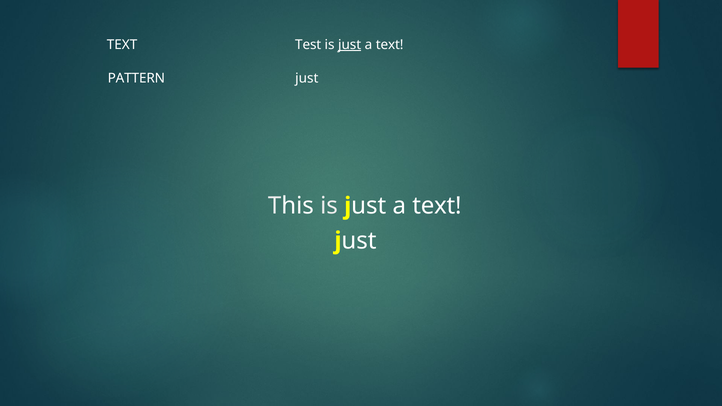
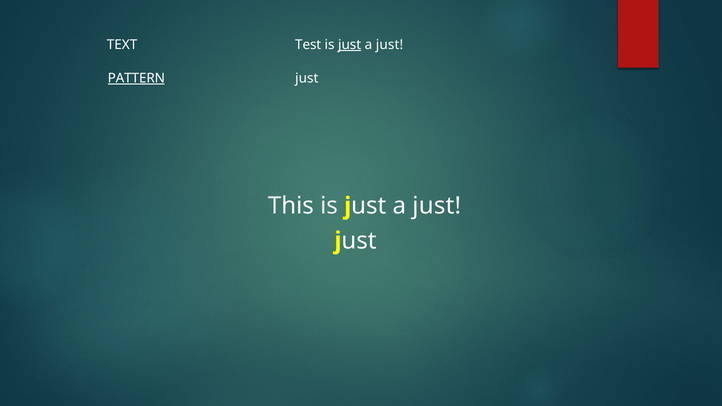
text: text -> just (390, 45)
PATTERN underline: none -> present (136, 78)
text: text -> just (437, 206)
